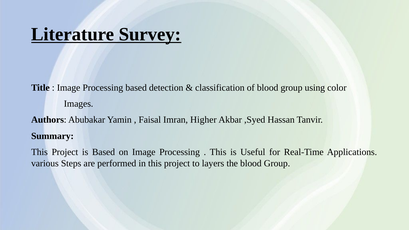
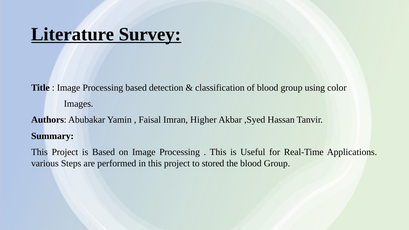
layers: layers -> stored (213, 163)
